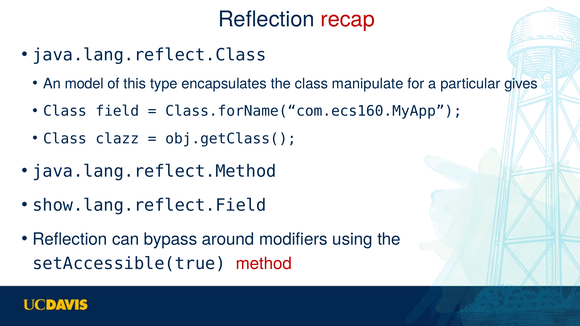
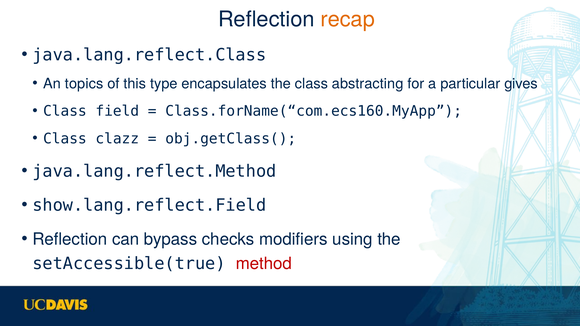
recap colour: red -> orange (348, 19)
model: model -> topics (84, 84)
manipulate: manipulate -> abstracting (368, 84)
around: around -> checks (228, 239)
